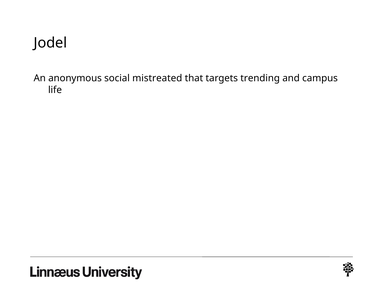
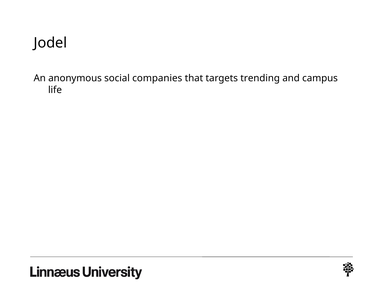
mistreated: mistreated -> companies (157, 78)
